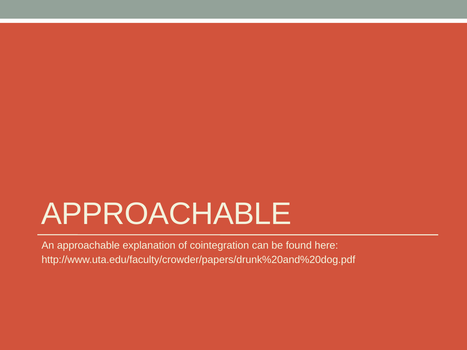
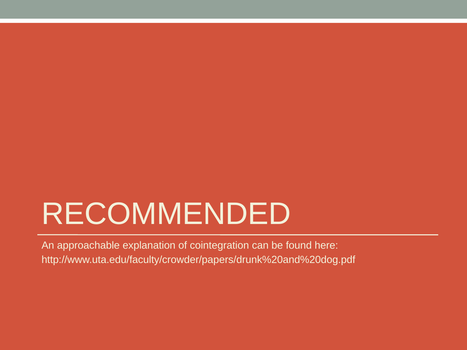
APPROACHABLE: APPROACHABLE -> RECOMMENDED (166, 214)
